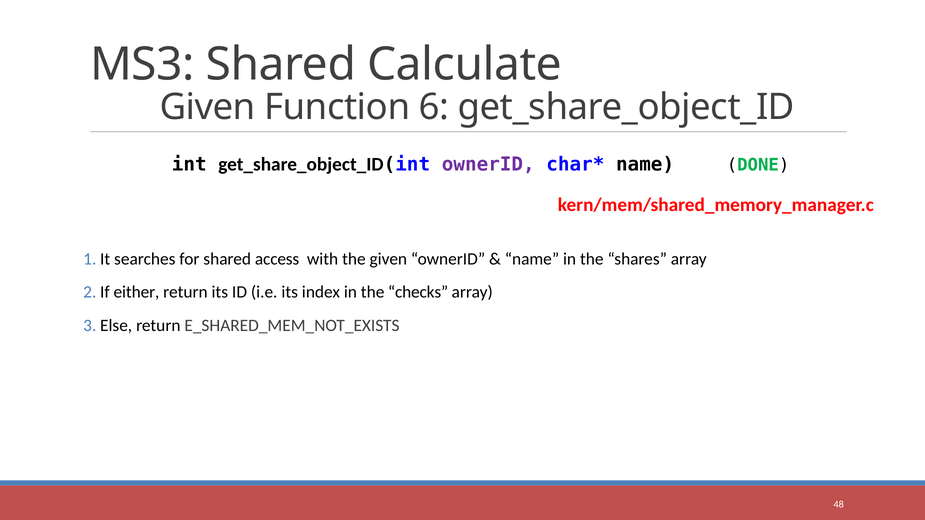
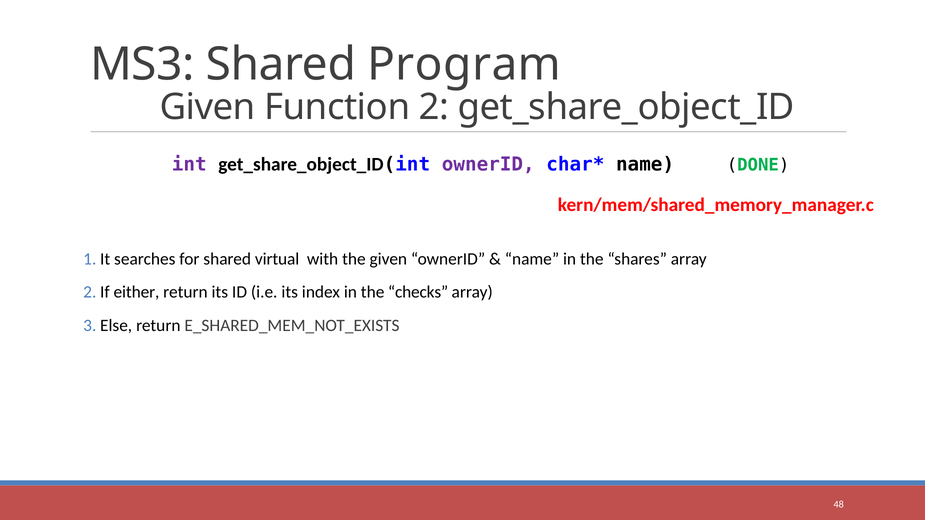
Calculate: Calculate -> Program (464, 64)
Function 6: 6 -> 2 (434, 107)
int colour: black -> purple (189, 164)
access: access -> virtual (277, 259)
